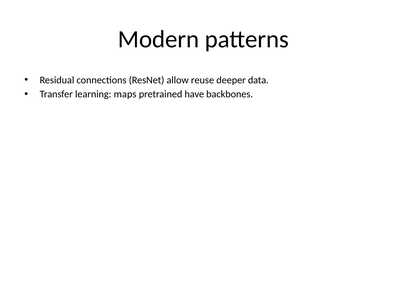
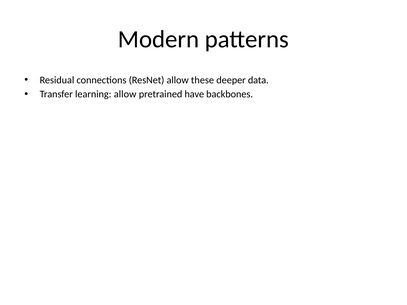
reuse: reuse -> these (203, 80)
learning maps: maps -> allow (125, 94)
